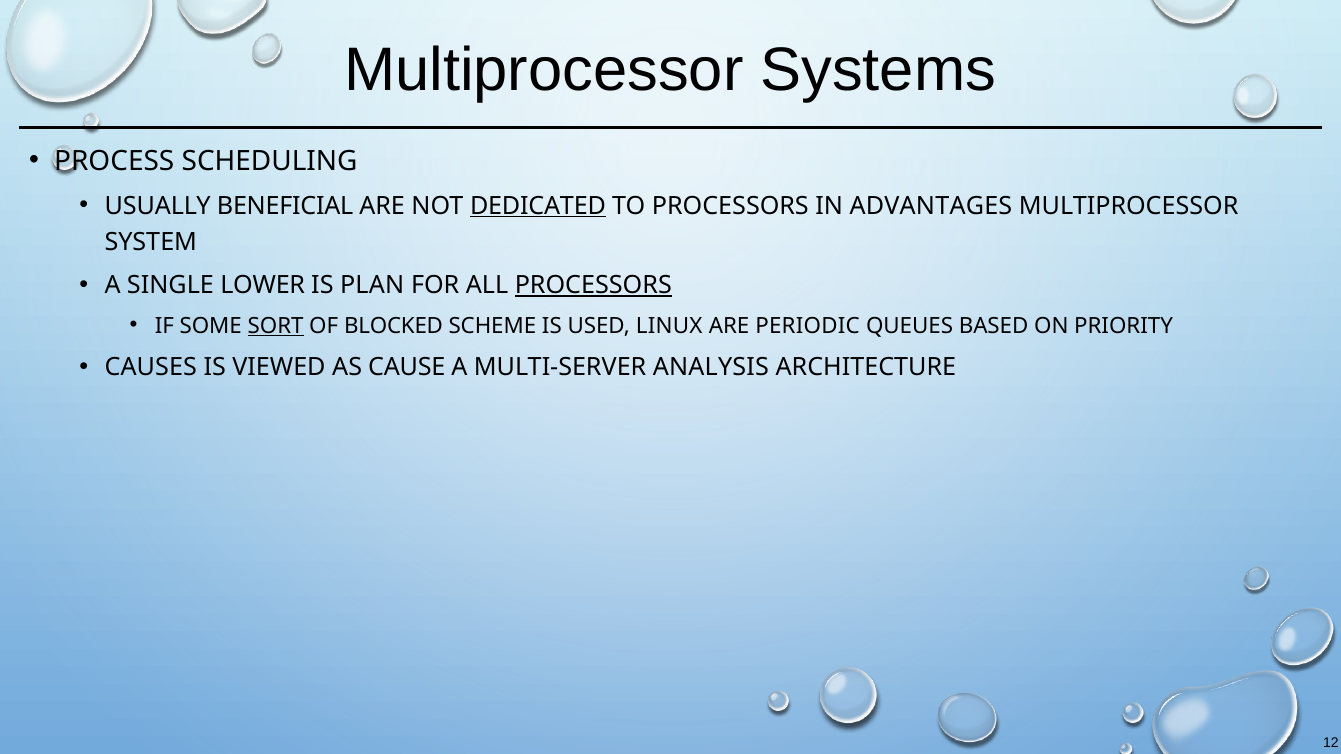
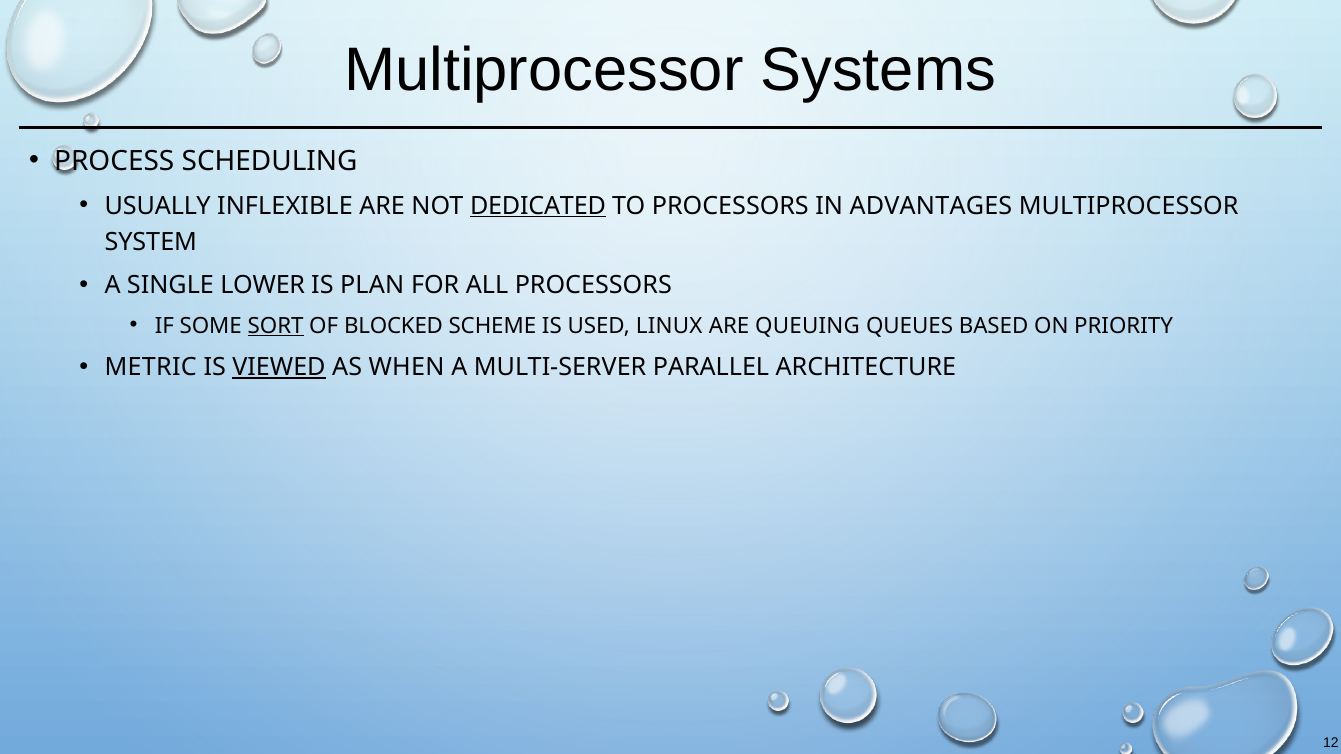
BENEFICIAL: BENEFICIAL -> INFLEXIBLE (285, 206)
PROCESSORS underline: present -> none (593, 285)
PERIODIC: PERIODIC -> QUEUING (808, 326)
CAUSES: CAUSES -> METRIC (151, 368)
VIEWED underline: none -> present (279, 368)
CAUSE: CAUSE -> WHEN (407, 368)
ANALYSIS: ANALYSIS -> PARALLEL (711, 368)
